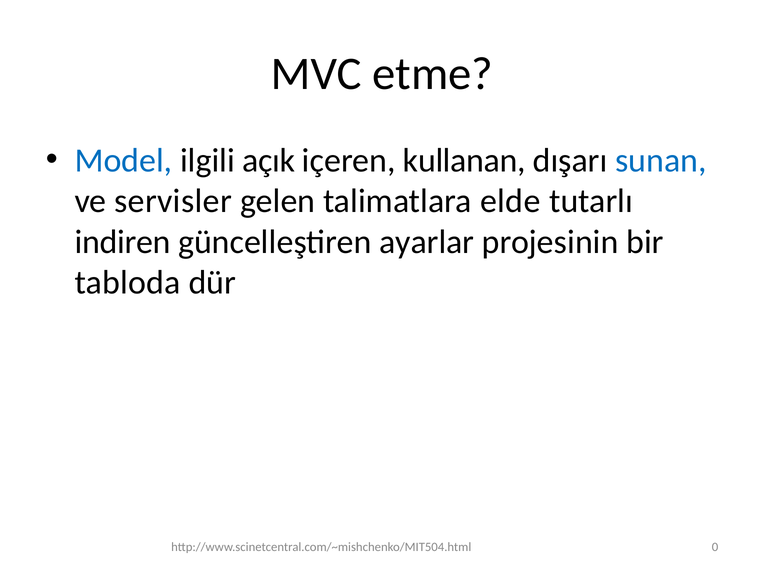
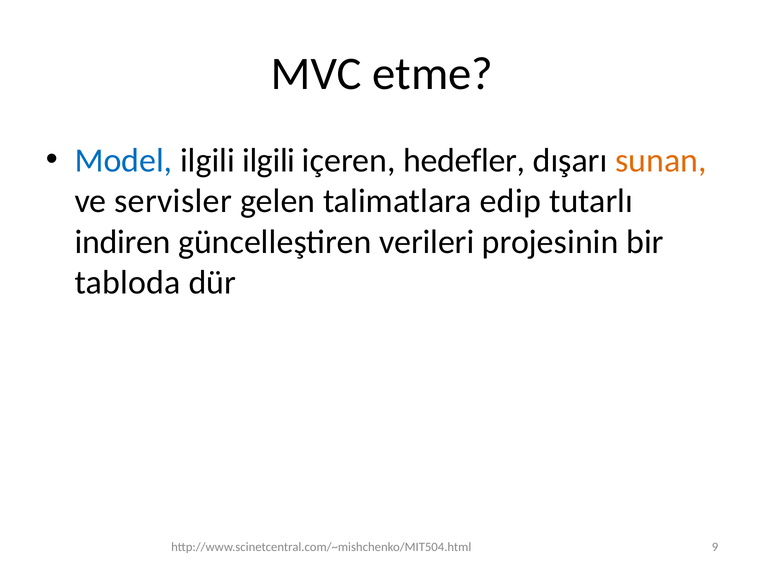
ilgili açık: açık -> ilgili (269, 160)
kullanan: kullanan -> hedefler (464, 160)
sunan colour: blue -> orange (661, 160)
elde: elde -> edip (510, 201)
ayarlar: ayarlar -> verileri (427, 242)
0: 0 -> 9 (715, 547)
